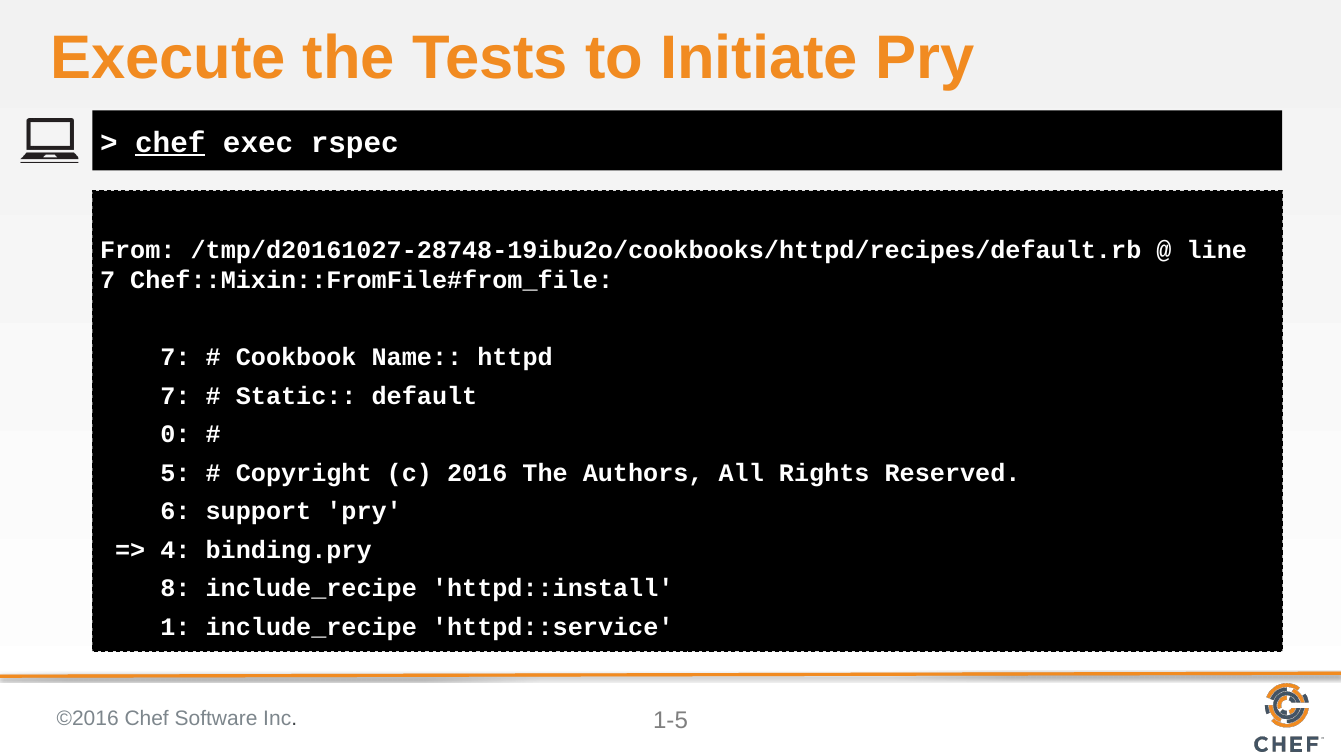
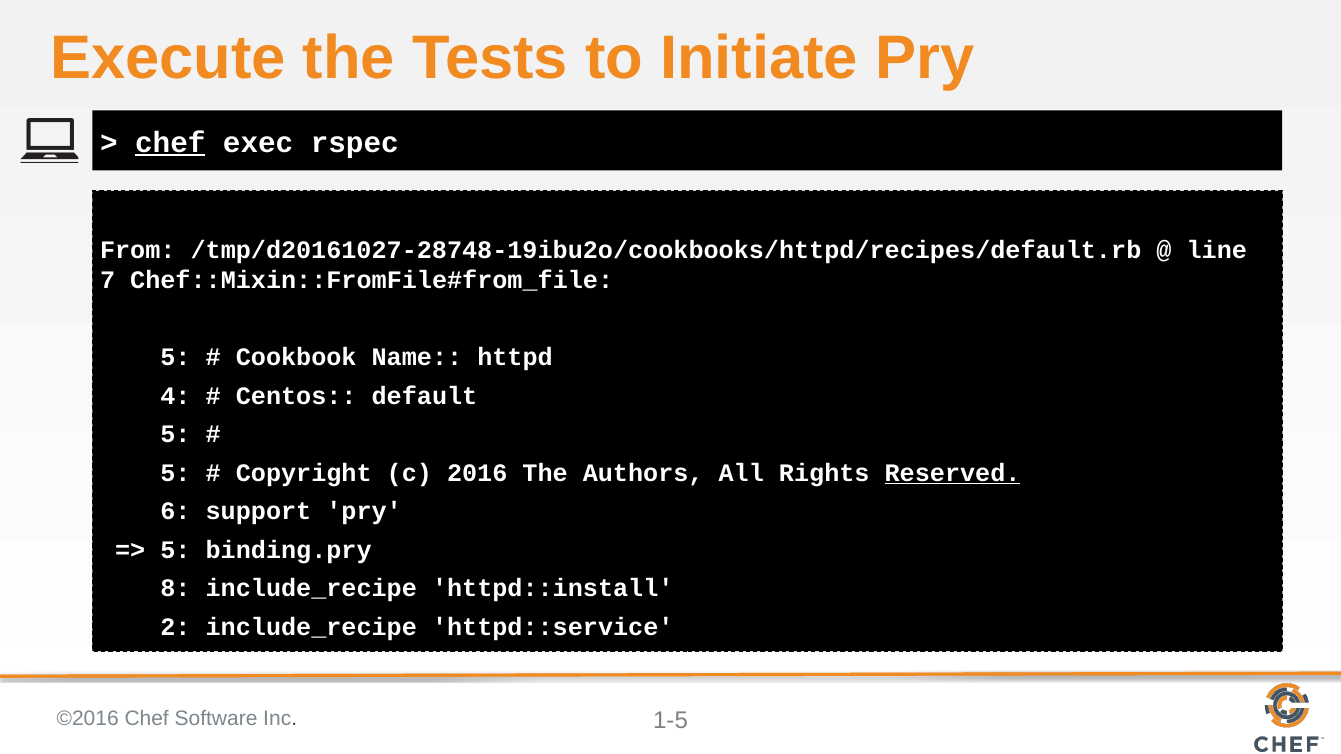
7: 7 -> 5 (175, 357)
7: 7 -> 4 (175, 396)
Static: Static -> Centos (296, 396)
0: 0 -> 5 (175, 435)
Reserved underline: none -> present (953, 473)
4: 4 -> 5 (175, 550)
1: 1 -> 2 (175, 627)
